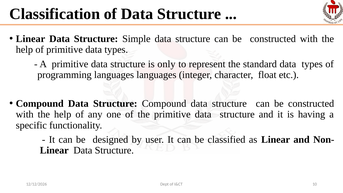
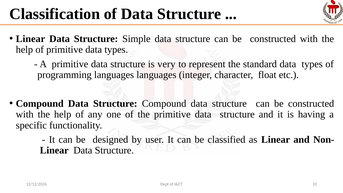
only: only -> very (166, 64)
